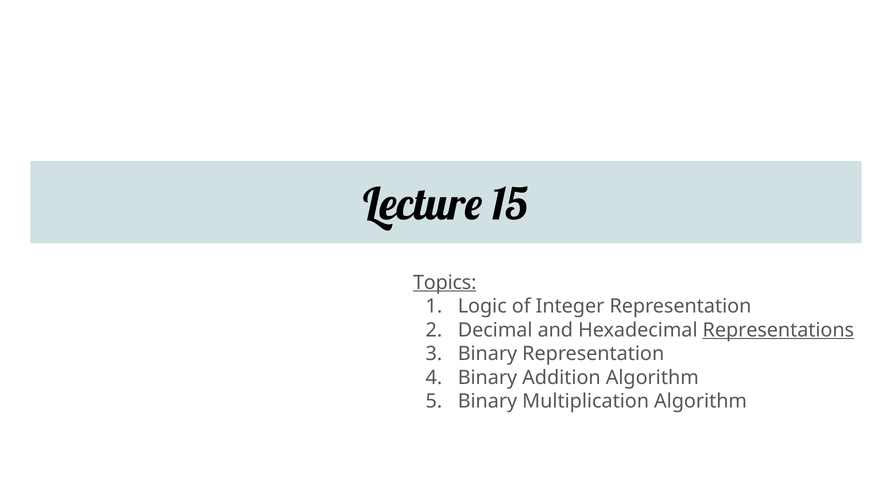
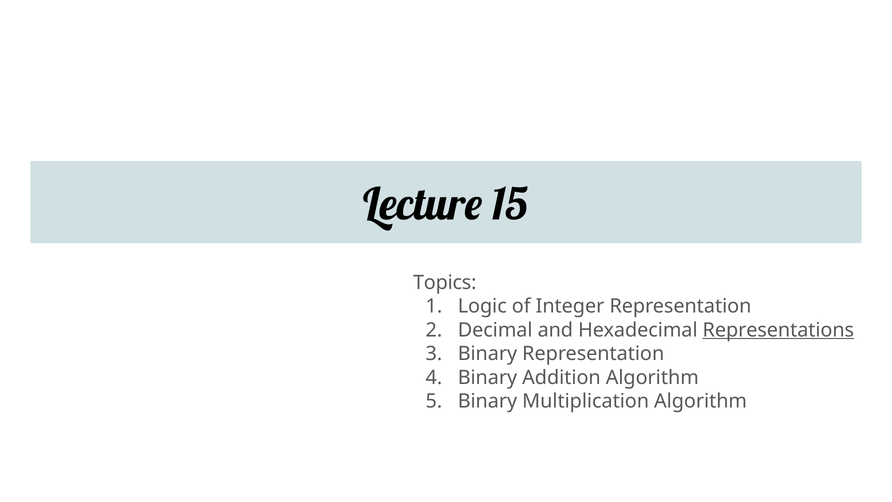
Topics underline: present -> none (445, 282)
